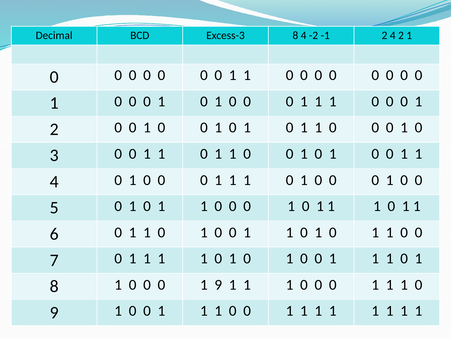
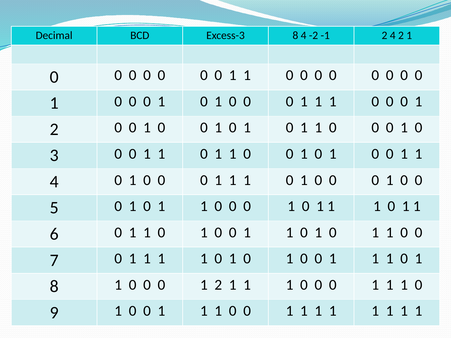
9: 9 -> 2 (218, 285)
